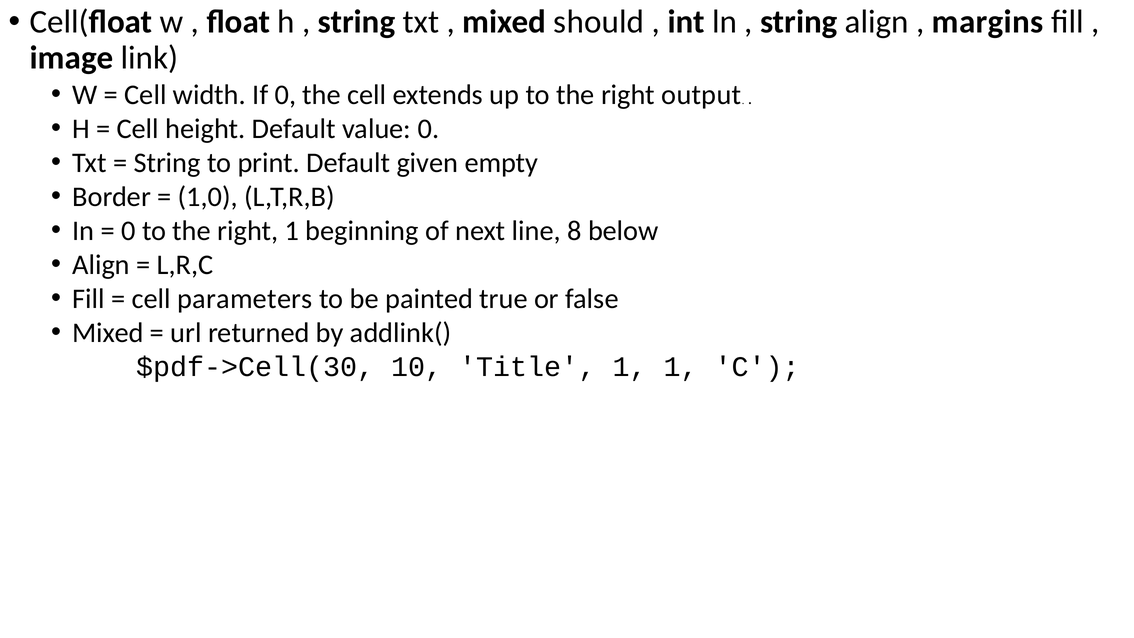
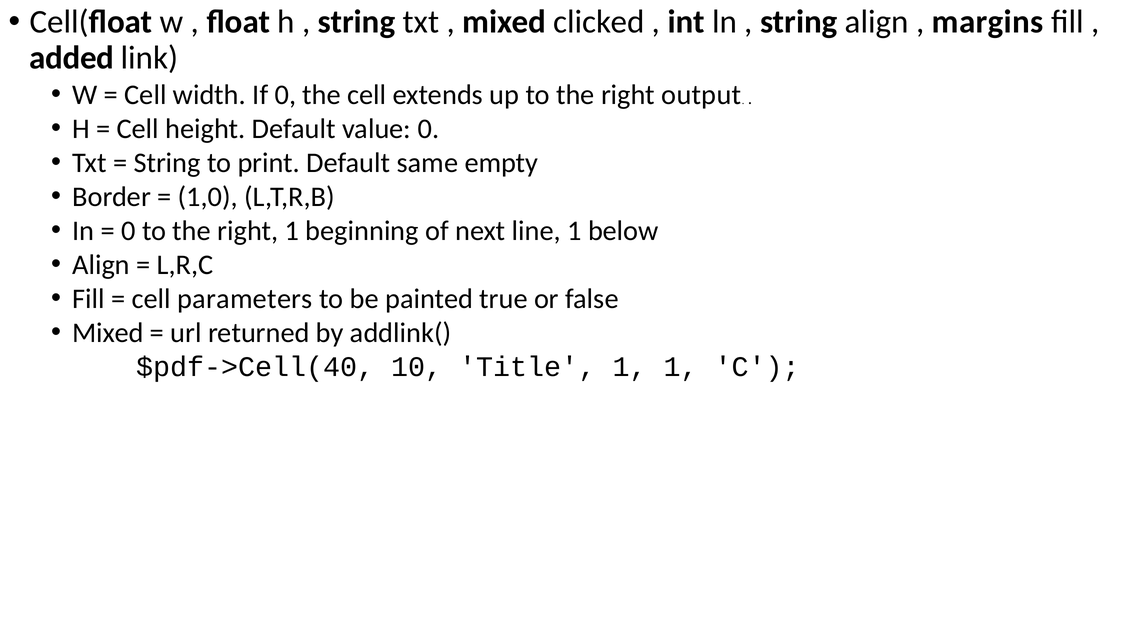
should: should -> clicked (599, 22)
image: image -> added (72, 58)
given: given -> same (427, 163)
line 8: 8 -> 1 (574, 231)
$pdf->Cell(30: $pdf->Cell(30 -> $pdf->Cell(40 (255, 367)
